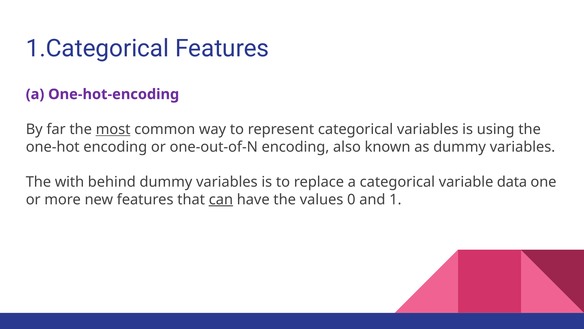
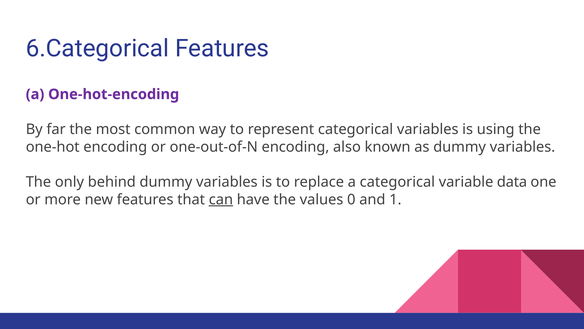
1.Categorical: 1.Categorical -> 6.Categorical (97, 48)
most underline: present -> none (113, 129)
with: with -> only (69, 182)
